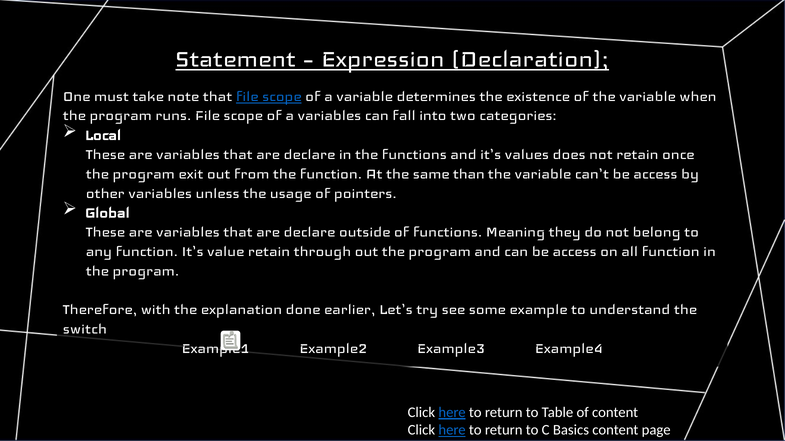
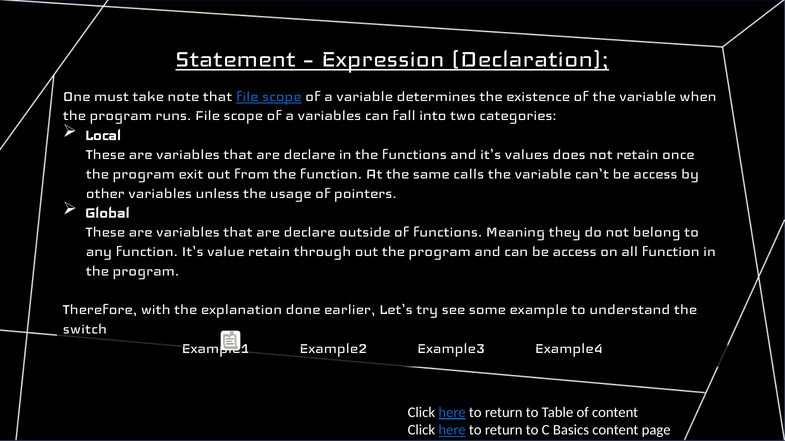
than: than -> calls (469, 173)
